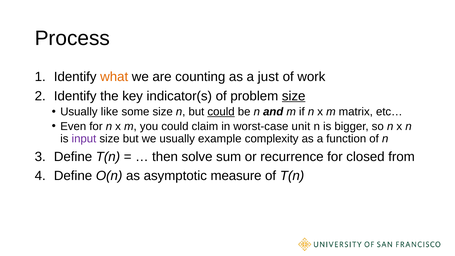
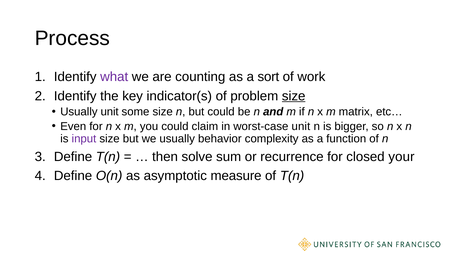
what colour: orange -> purple (114, 77)
just: just -> sort (268, 77)
Usually like: like -> unit (110, 112)
could underline: present -> none (221, 112)
example: example -> behavior (220, 139)
from: from -> your (401, 157)
